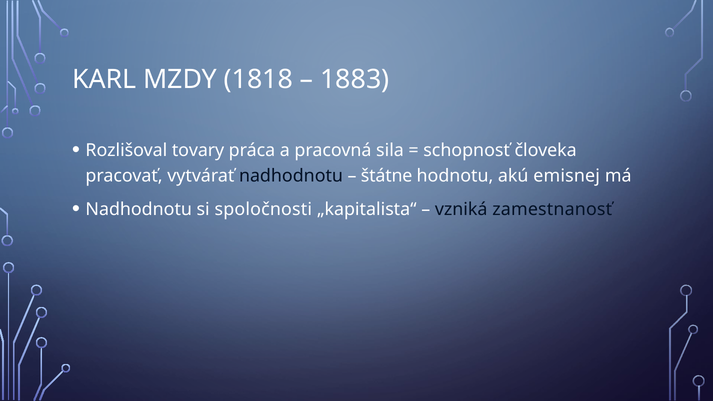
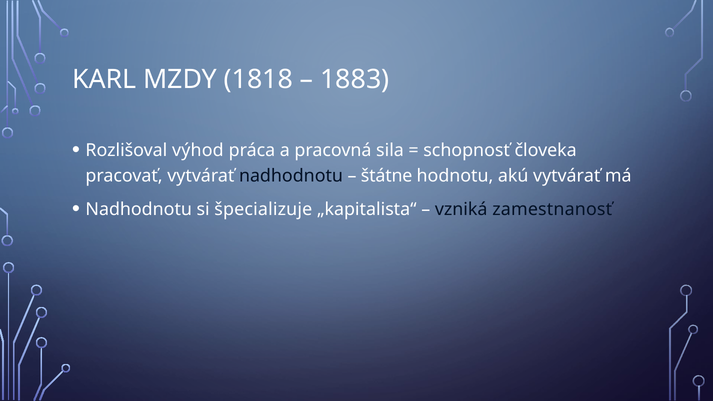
tovary: tovary -> výhod (198, 150)
akú emisnej: emisnej -> vytvárať (567, 176)
spoločnosti: spoločnosti -> špecializuje (263, 209)
